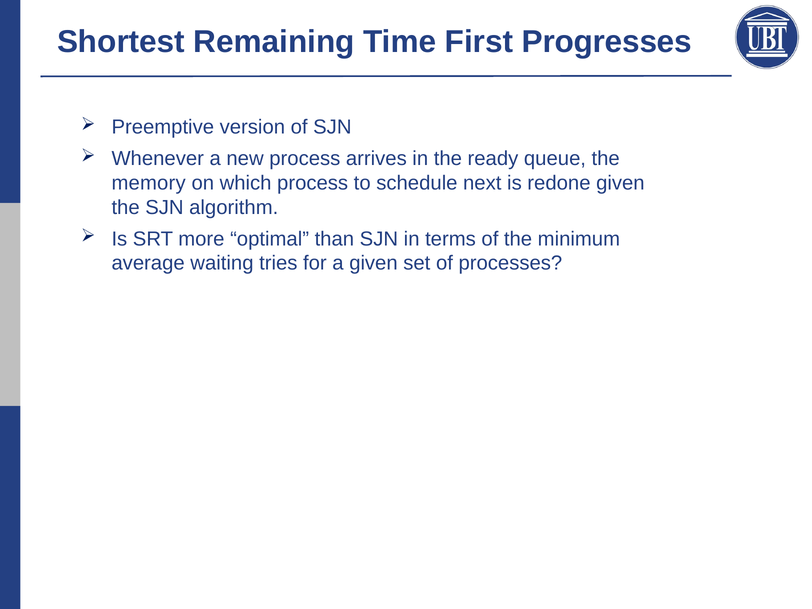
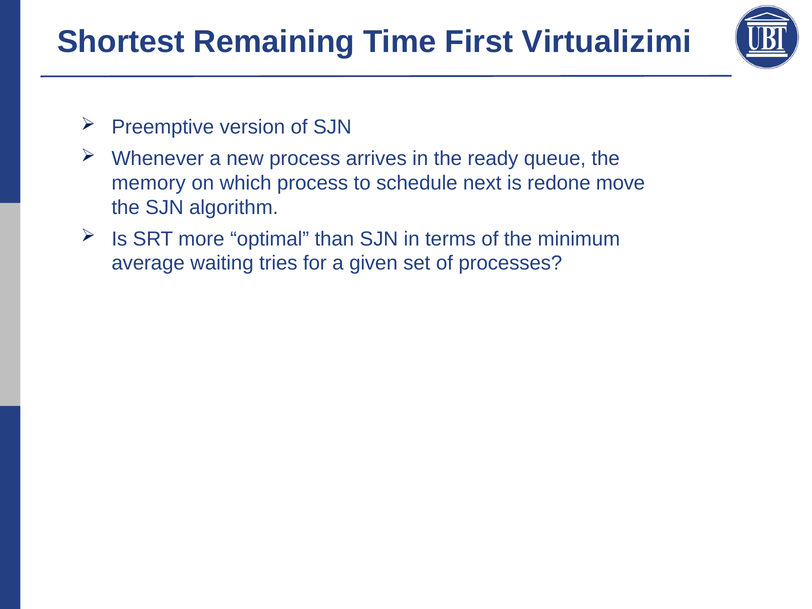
Progresses: Progresses -> Virtualizimi (607, 42)
redone given: given -> move (621, 183)
